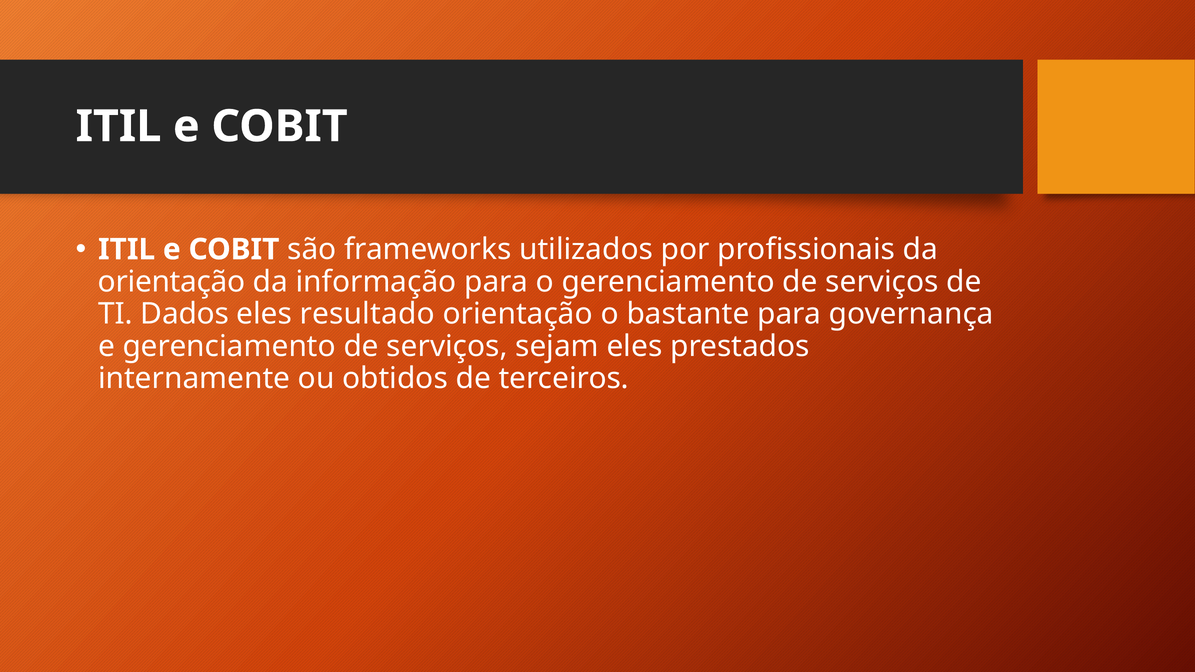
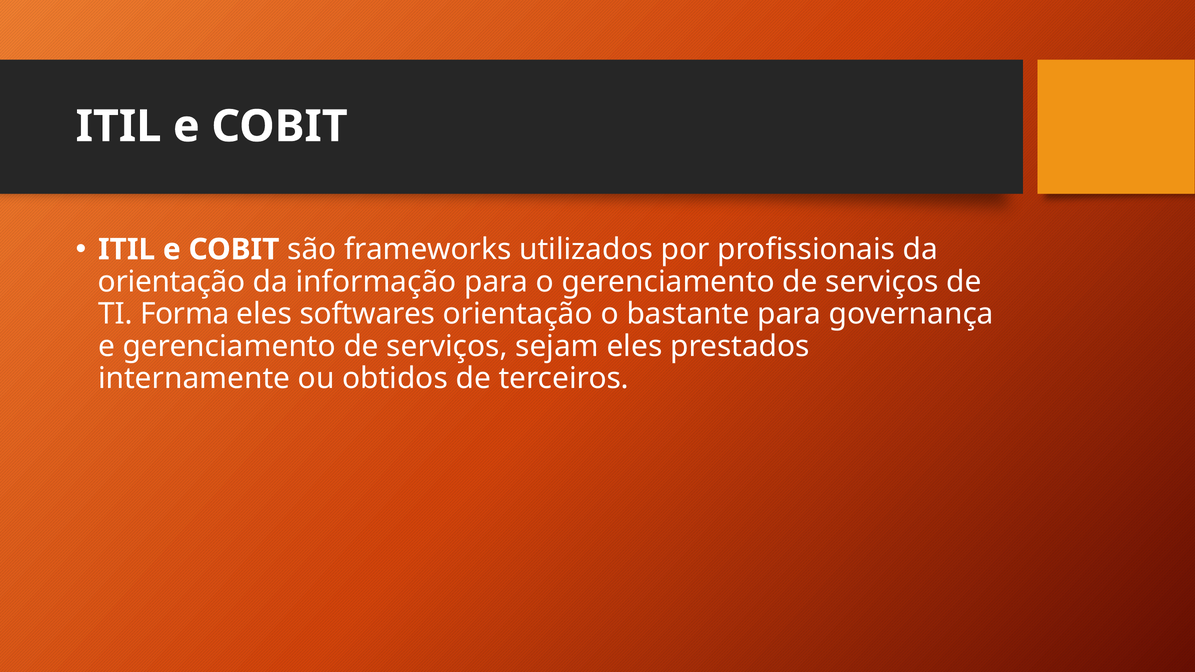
Dados: Dados -> Forma (185, 314)
resultado: resultado -> softwares (368, 314)
